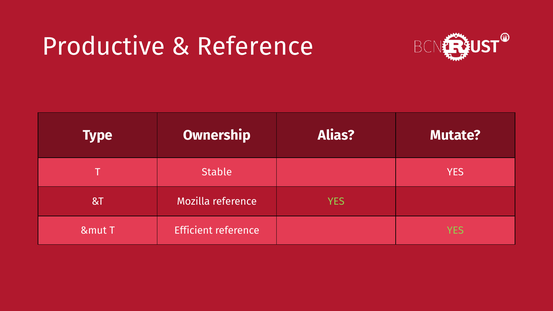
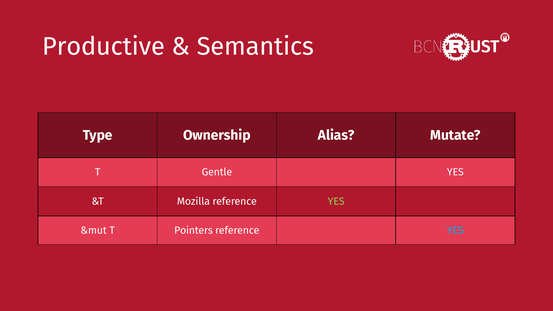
Reference: Reference -> Semantics (255, 46)
Stable: Stable -> Gentle (217, 172)
Efficient: Efficient -> Pointers (193, 230)
YES colour: light green -> light blue (455, 230)
